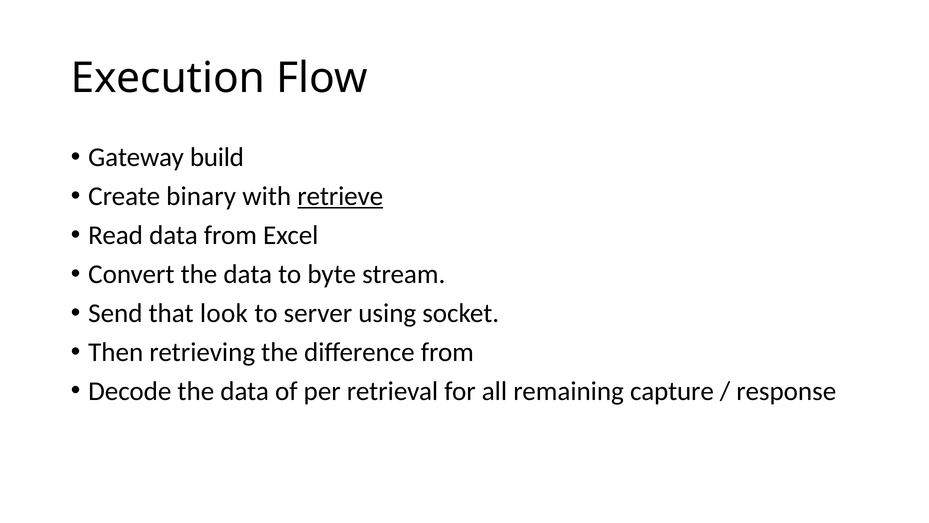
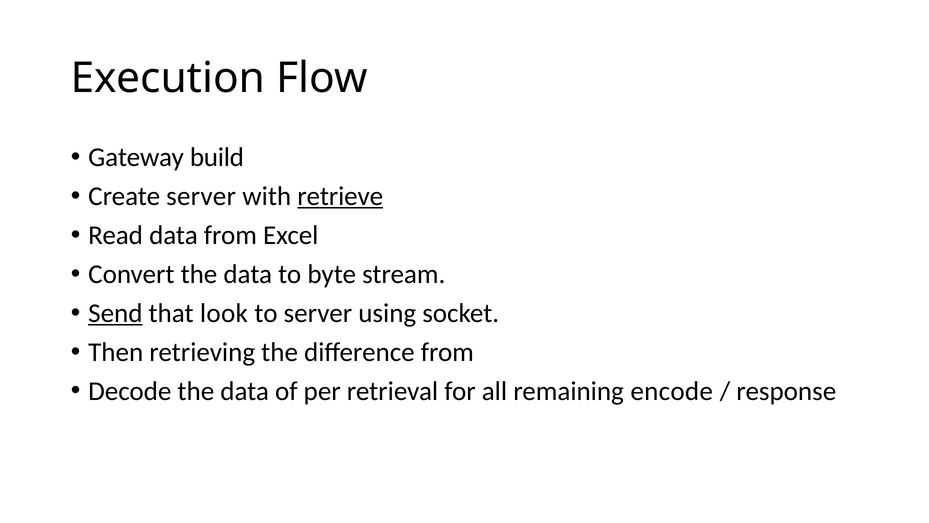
Create binary: binary -> server (201, 196)
Send underline: none -> present (115, 313)
capture: capture -> encode (672, 391)
